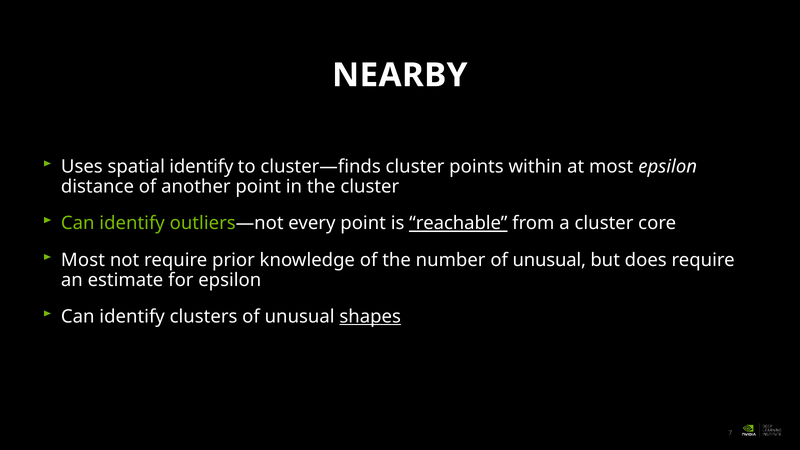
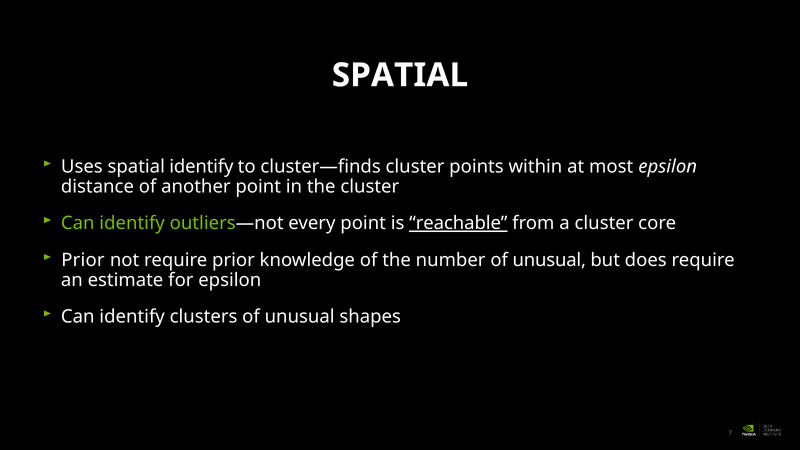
NEARBY: NEARBY -> SPATIAL (400, 75)
Most: Most -> Prior (83, 260)
shapes underline: present -> none (370, 317)
